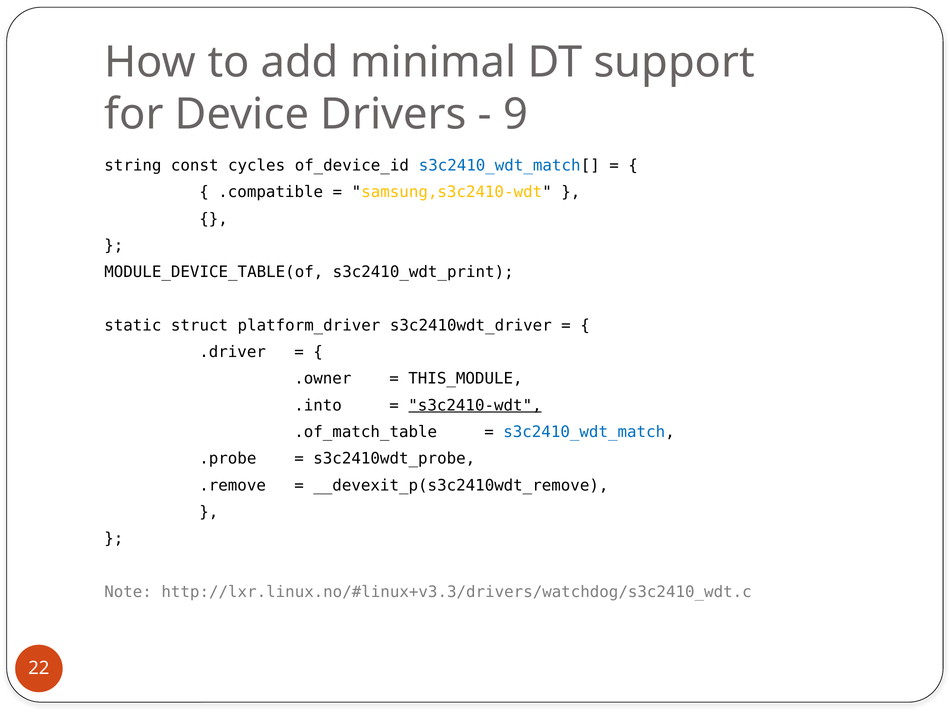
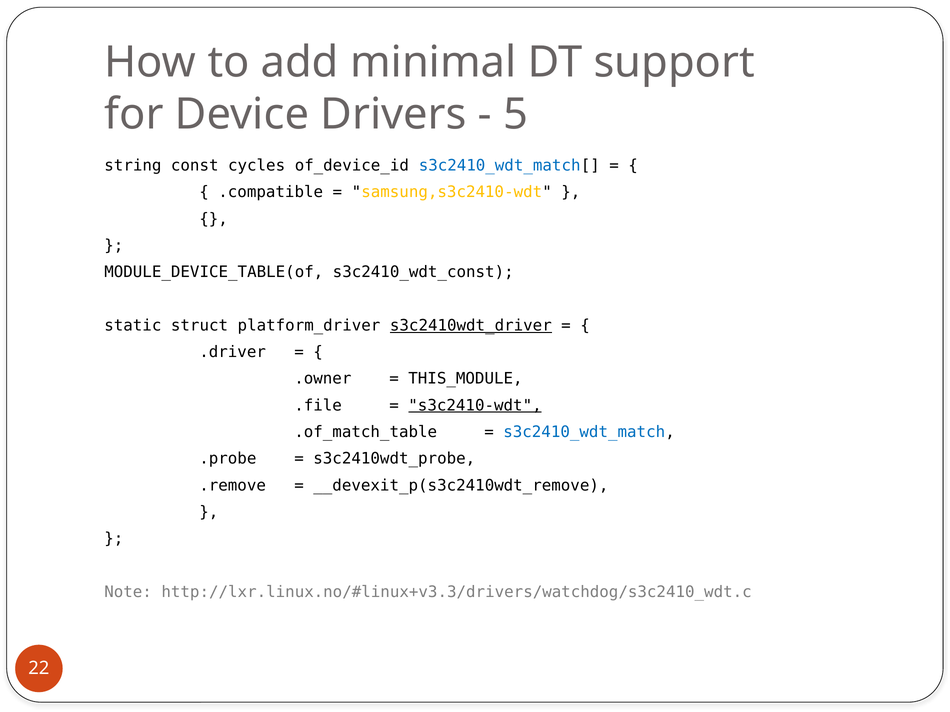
9: 9 -> 5 (516, 115)
s3c2410_wdt_print: s3c2410_wdt_print -> s3c2410_wdt_const (423, 272)
s3c2410wdt_driver underline: none -> present (471, 326)
.into: .into -> .file (318, 406)
